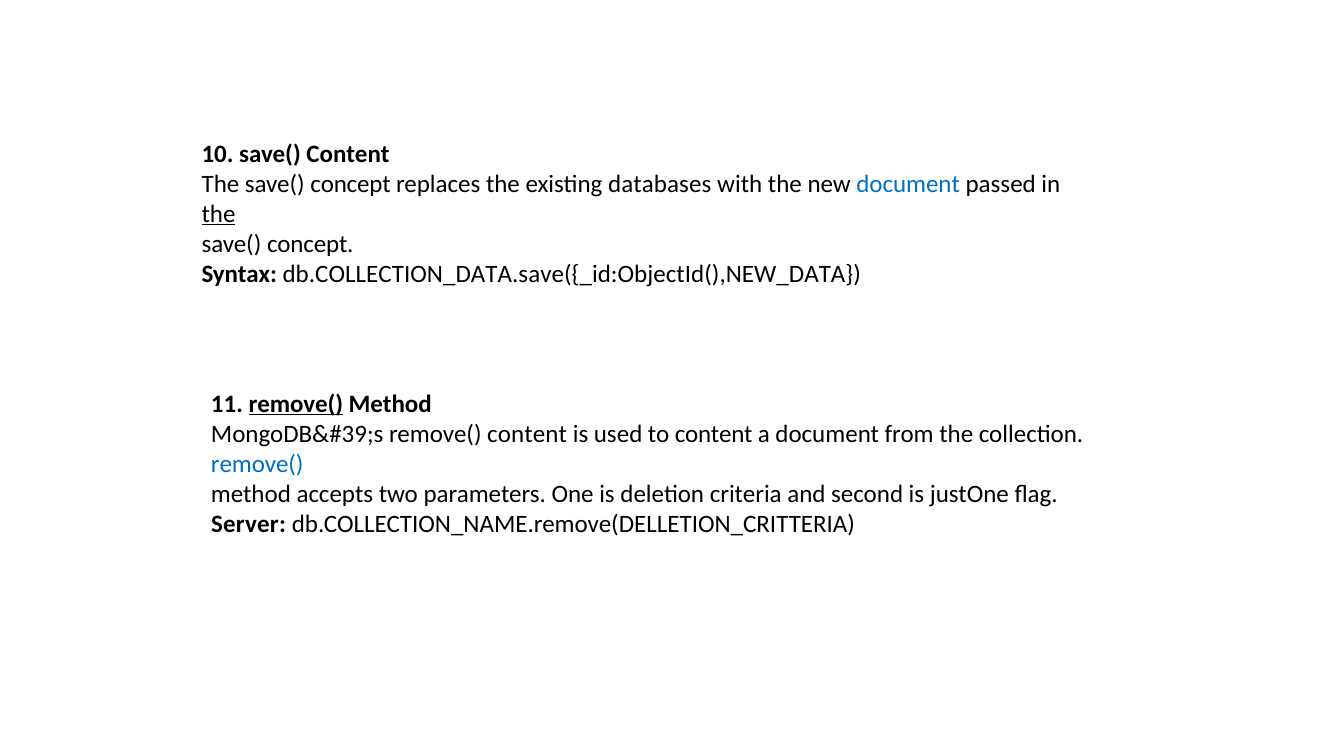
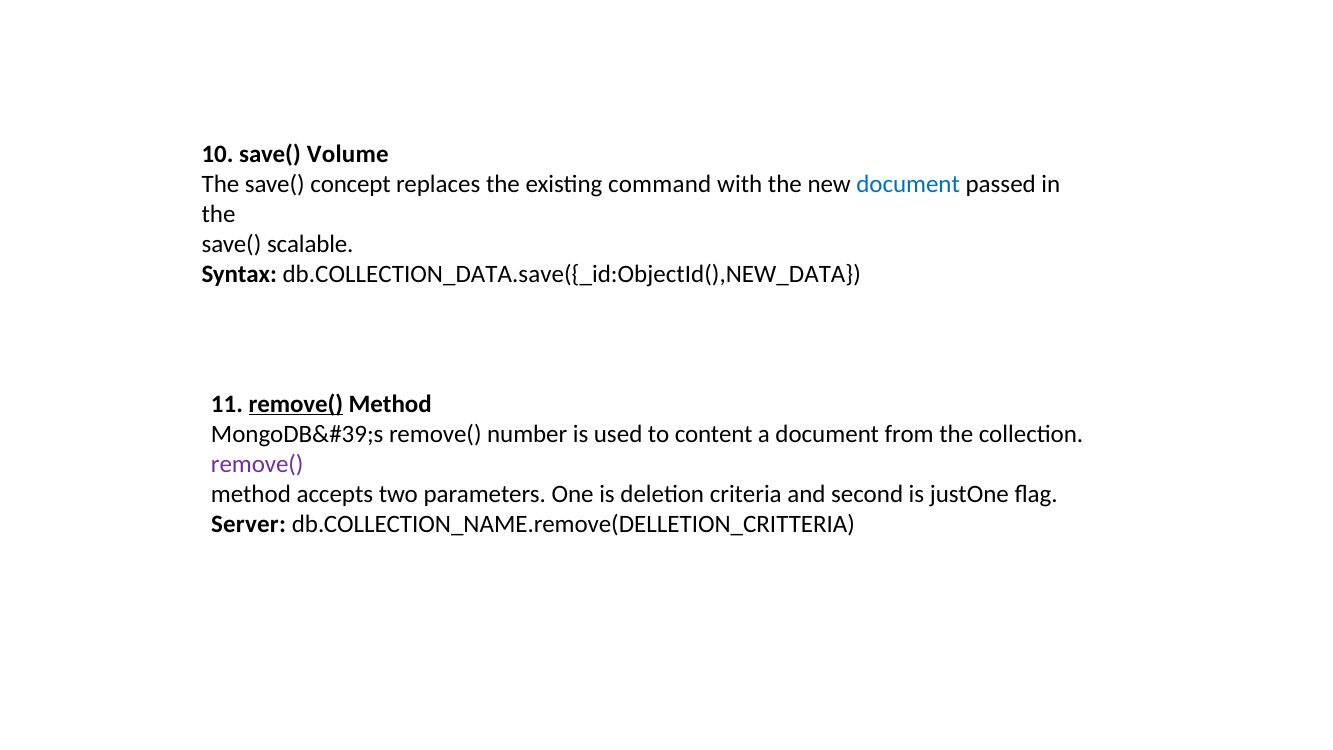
save( Content: Content -> Volume (348, 154)
databases: databases -> command (660, 184)
the underline: present -> none (219, 214)
concept: concept -> scalable (310, 244)
remove( content: content -> number (527, 434)
remove( colour: blue -> purple (257, 464)
